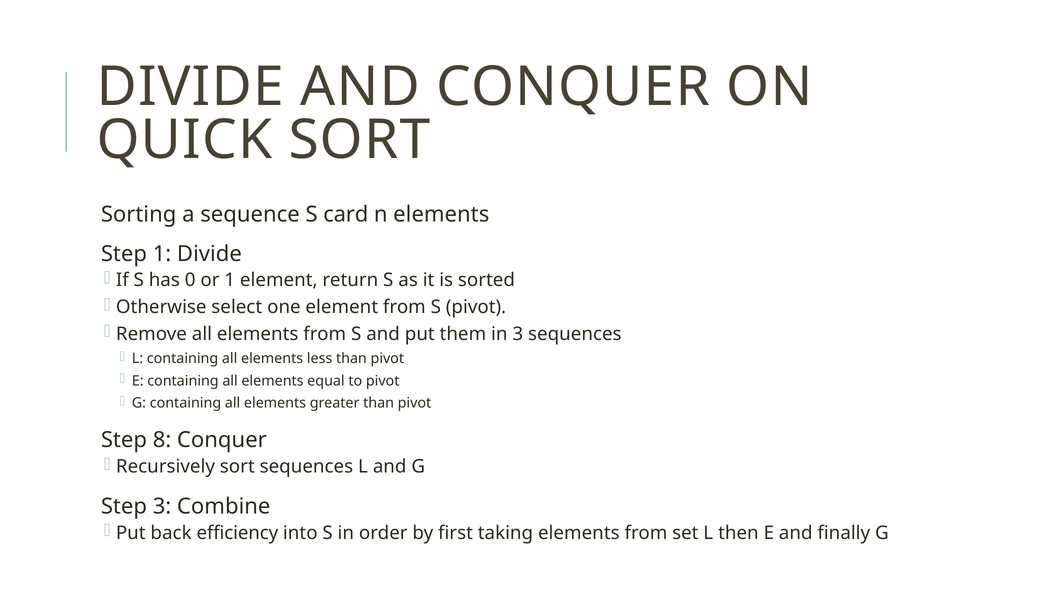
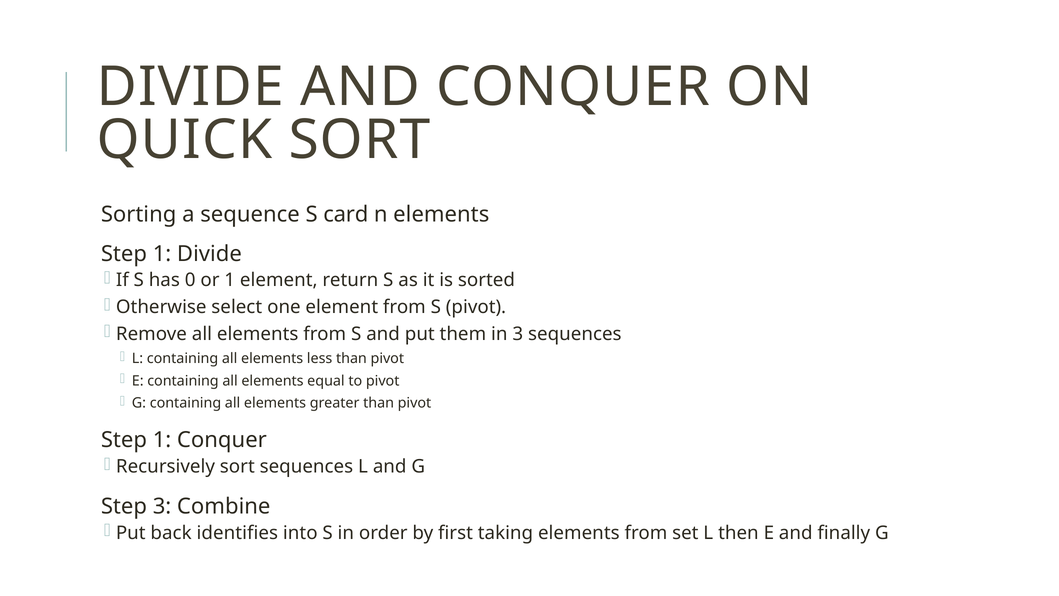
8: 8 -> 1 (162, 440)
efficiency: efficiency -> identifies (237, 533)
